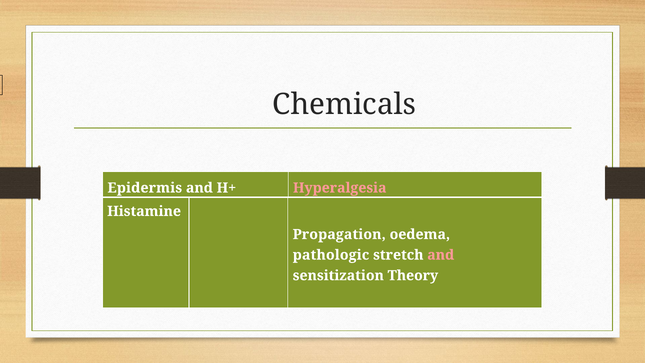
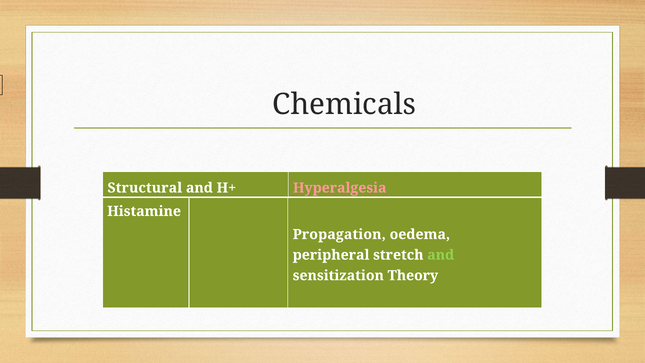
Epidermis: Epidermis -> Structural (145, 188)
pathologic: pathologic -> peripheral (331, 255)
and colour: pink -> light green (441, 255)
